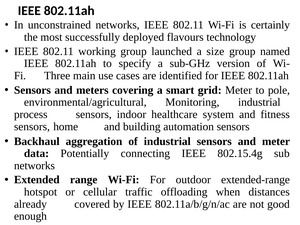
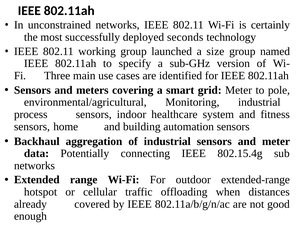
flavours: flavours -> seconds (185, 37)
